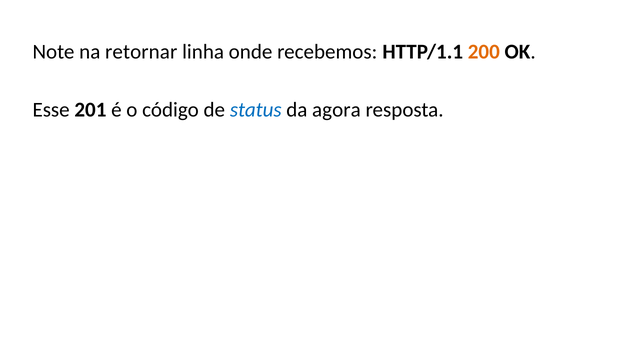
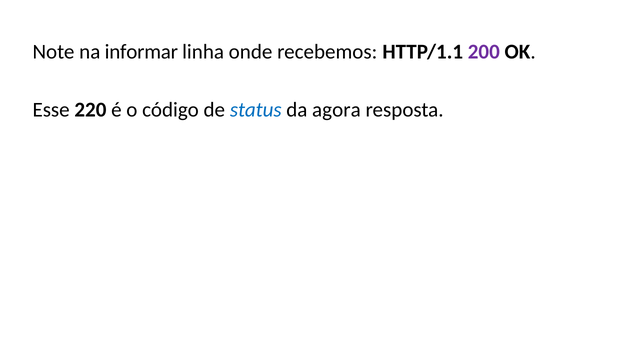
retornar: retornar -> informar (141, 52)
200 colour: orange -> purple (484, 52)
201: 201 -> 220 (90, 110)
